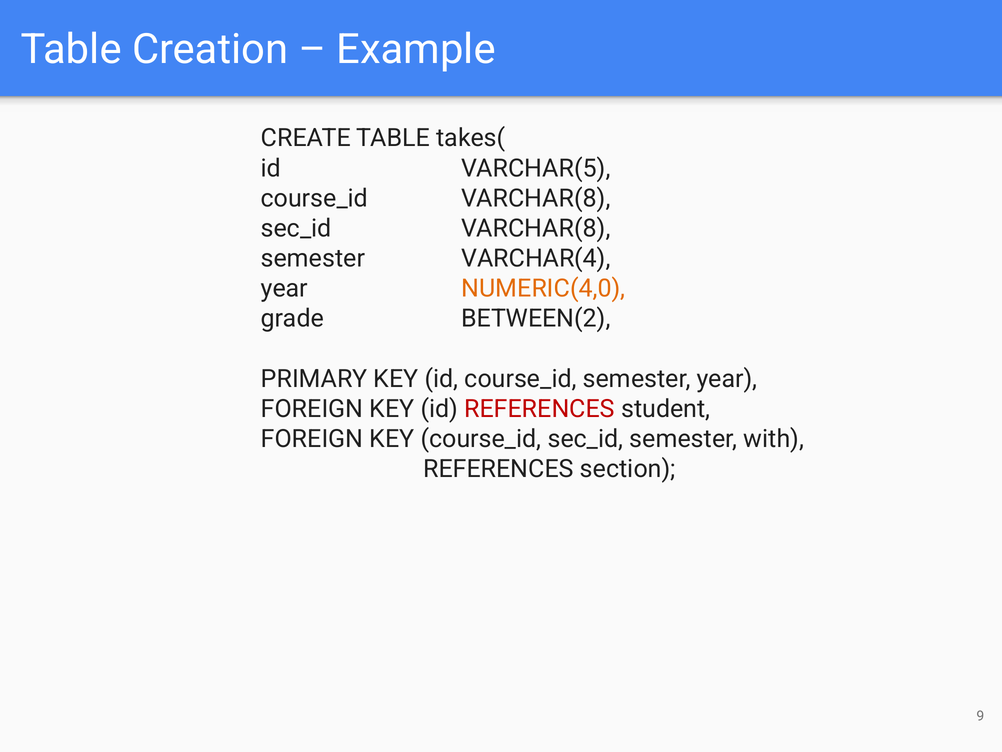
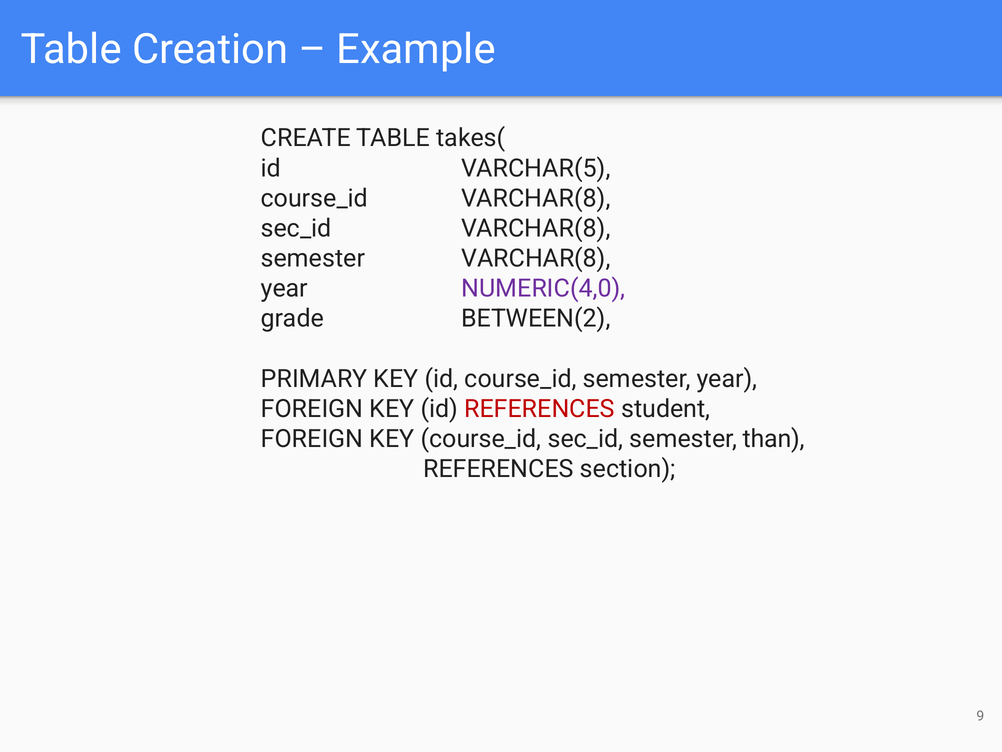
semester VARCHAR(4: VARCHAR(4 -> VARCHAR(8 (536, 258)
NUMERIC(4,0 colour: orange -> purple (543, 288)
with: with -> than (774, 439)
